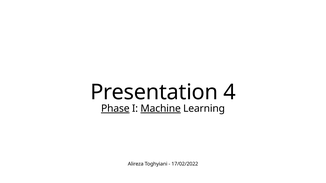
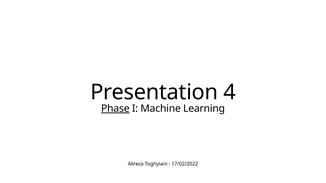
Machine underline: present -> none (161, 109)
